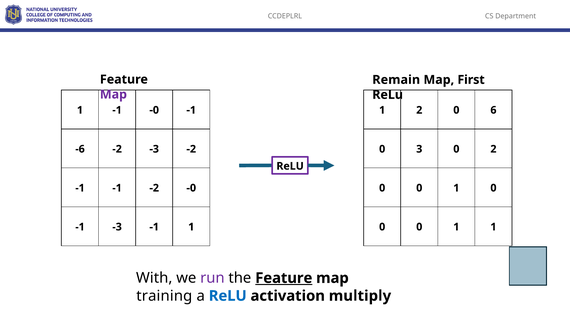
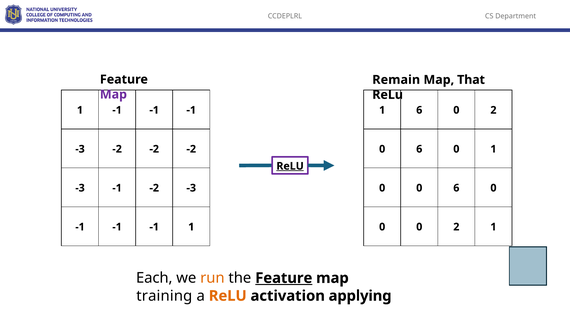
First: First -> That (471, 80)
1 -1 -0: -0 -> -1 (154, 110)
1 2: 2 -> 6 (419, 110)
6: 6 -> 2 (493, 110)
-6: -6 -> -3 (80, 149)
-3: -3 -> -2 (154, 149)
3: 3 -> 6 (419, 149)
0 2: 2 -> 1 (493, 149)
ReLU underline: none -> present (290, 166)
-1: -1 -> -3 (80, 188)
-1 -2 -0: -0 -> -3 (191, 188)
1: 1 -> 6 (456, 188)
-3: -3 -> -1 (117, 227)
1: 1 -> 2 (456, 227)
With: With -> Each (154, 278)
run colour: purple -> orange (212, 278)
ReLU colour: blue -> orange (228, 296)
multiply: multiply -> applying (360, 296)
